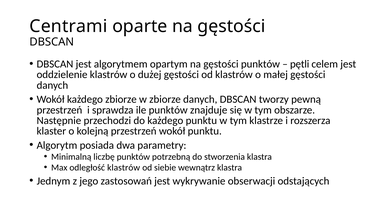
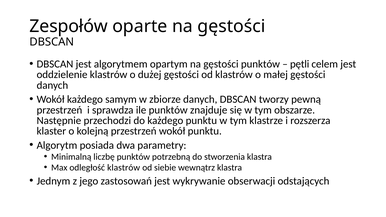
Centrami: Centrami -> Zespołów (69, 26)
każdego zbiorze: zbiorze -> samym (121, 99)
